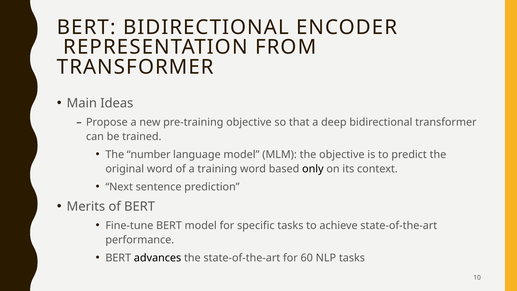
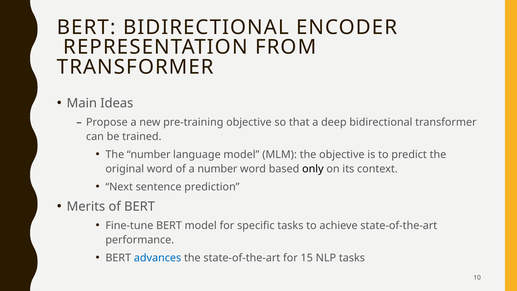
a training: training -> number (217, 169)
advances colour: black -> blue (158, 258)
60: 60 -> 15 (307, 258)
